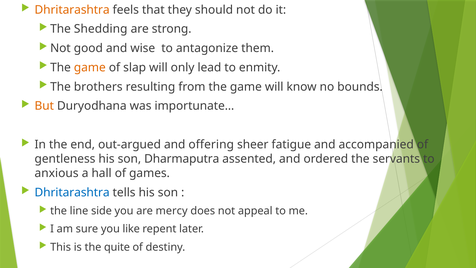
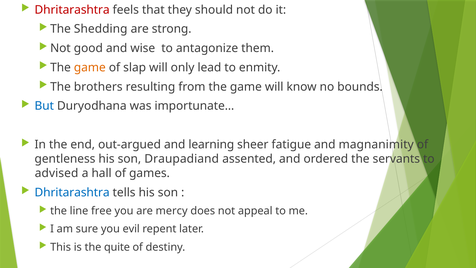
Dhritarashtra colour: orange -> red (72, 10)
But colour: orange -> blue (44, 106)
offering: offering -> learning (211, 144)
accompanied: accompanied -> magnanimity (376, 144)
Dharmaputra: Dharmaputra -> Draupadiand (182, 159)
anxious: anxious -> advised (57, 173)
side: side -> free (101, 211)
like: like -> evil (131, 229)
